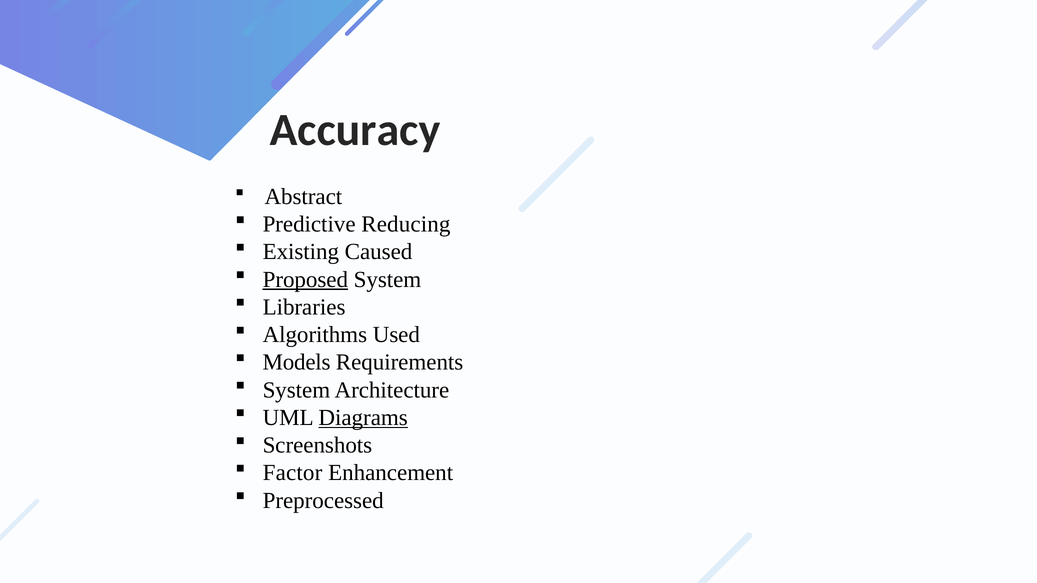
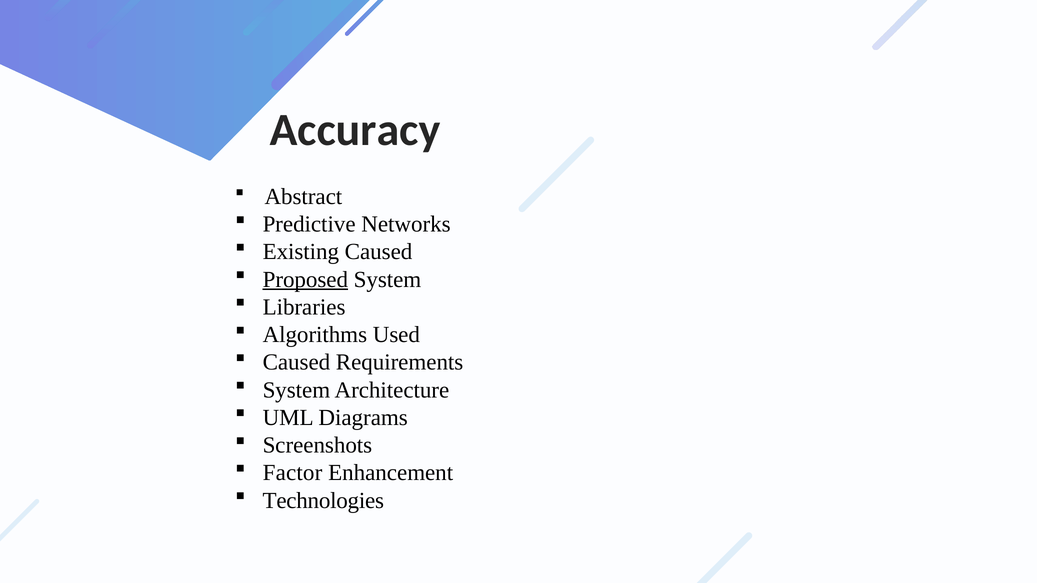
Reducing: Reducing -> Networks (406, 224)
Models: Models -> Caused (296, 363)
Diagrams underline: present -> none (363, 418)
Preprocessed: Preprocessed -> Technologies (323, 501)
